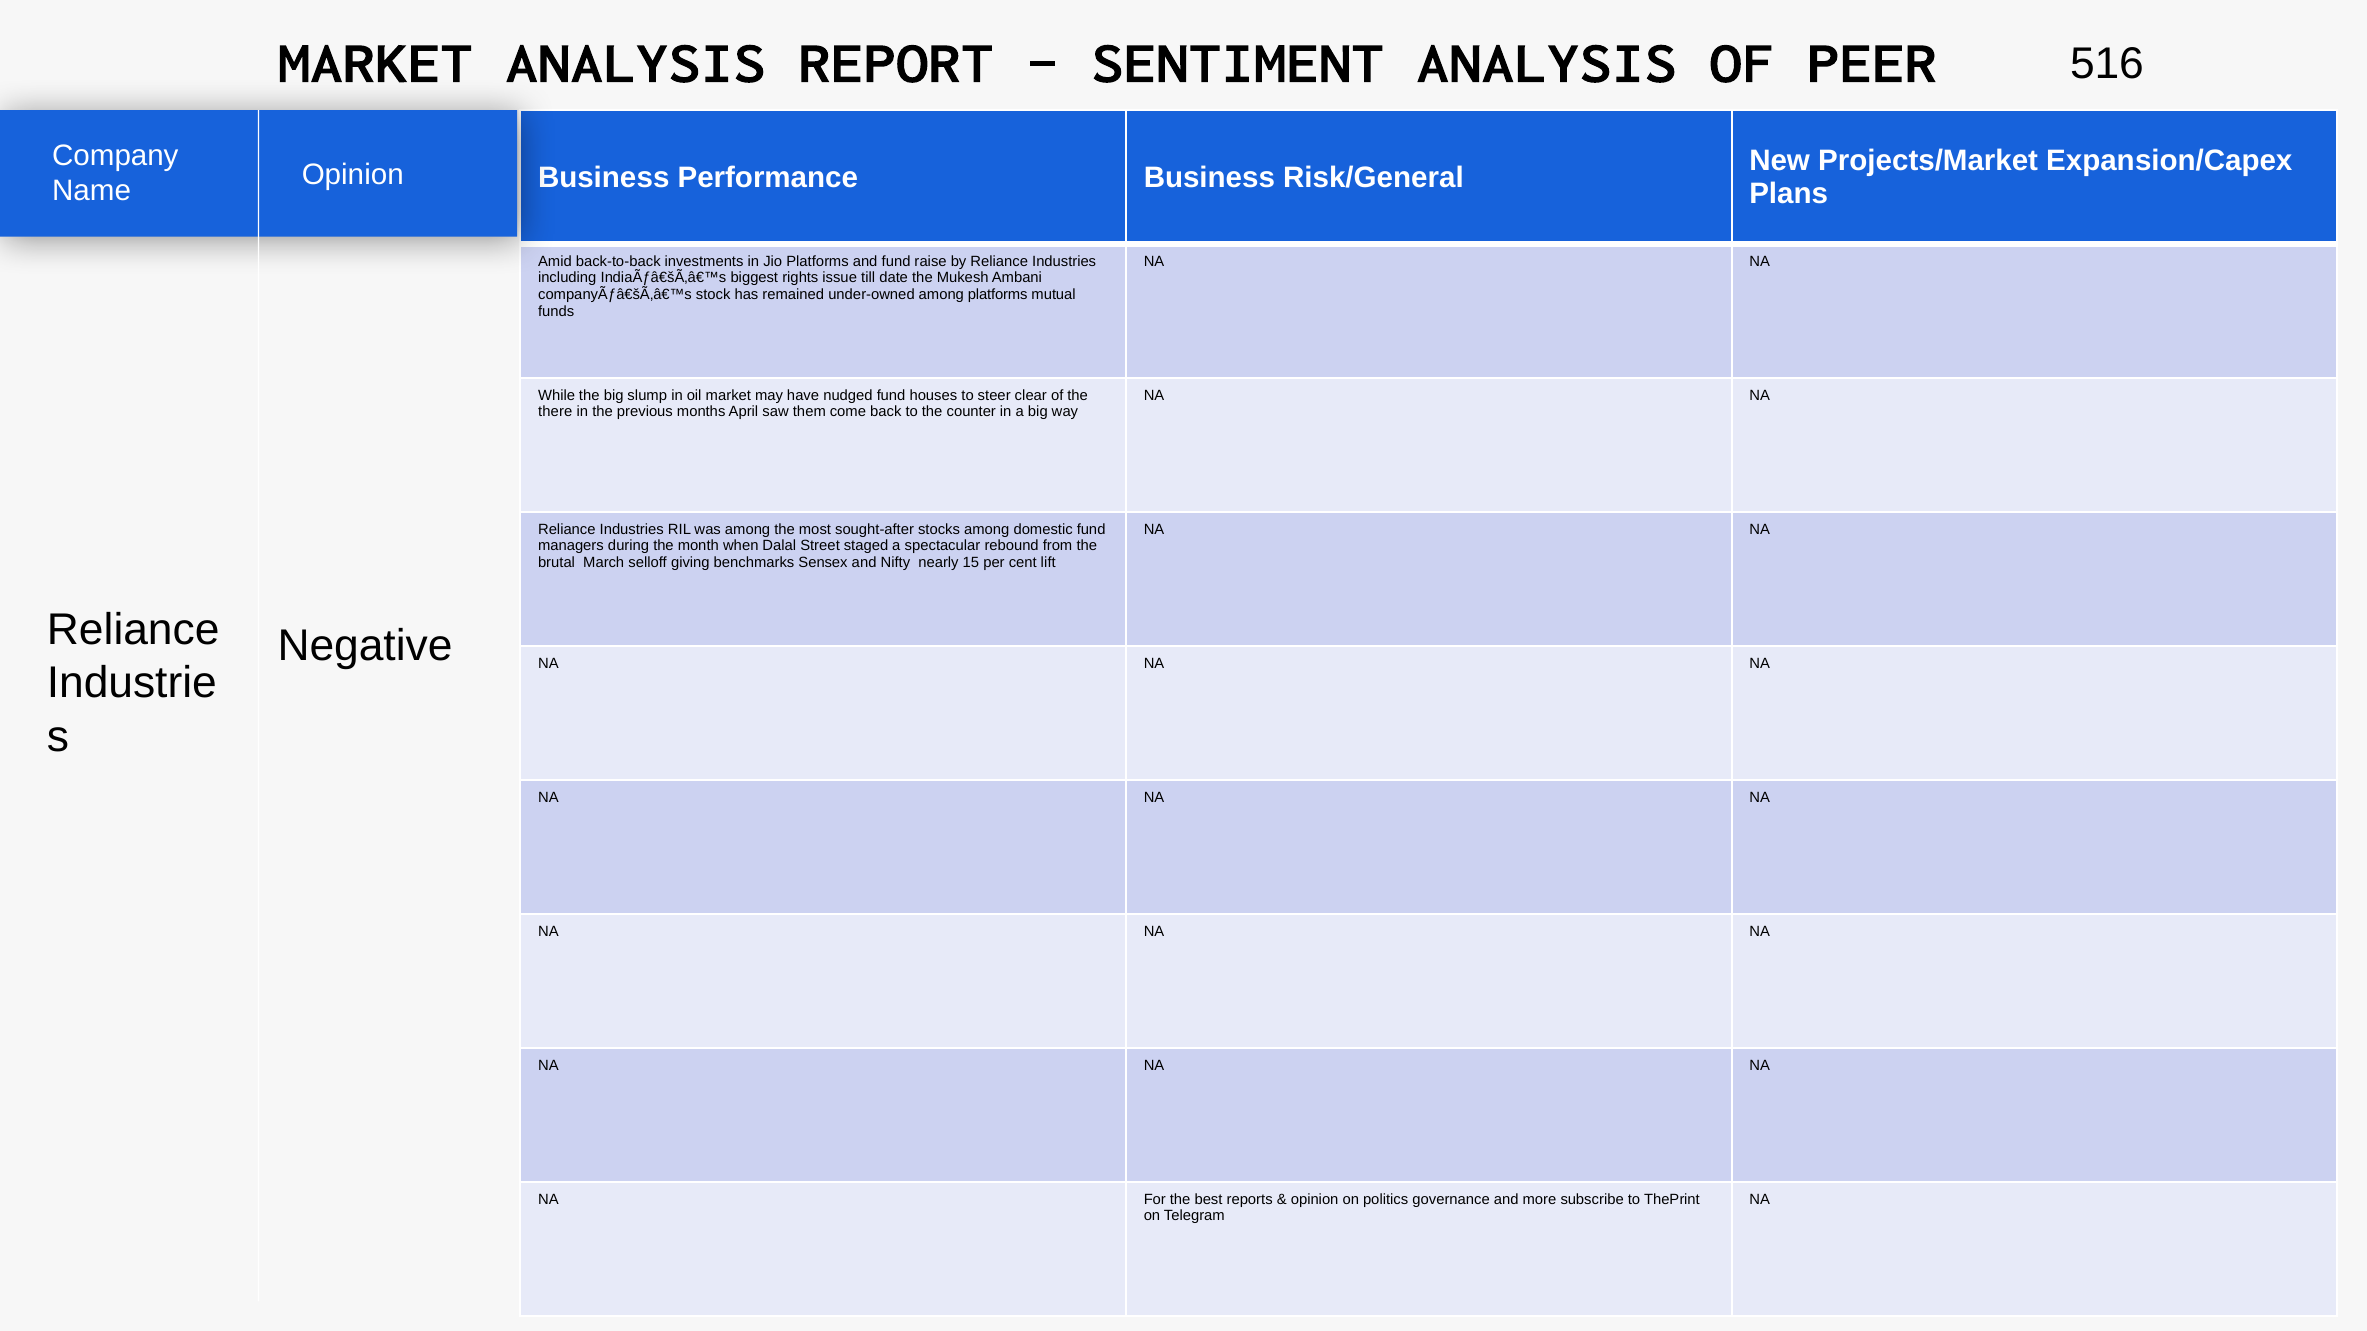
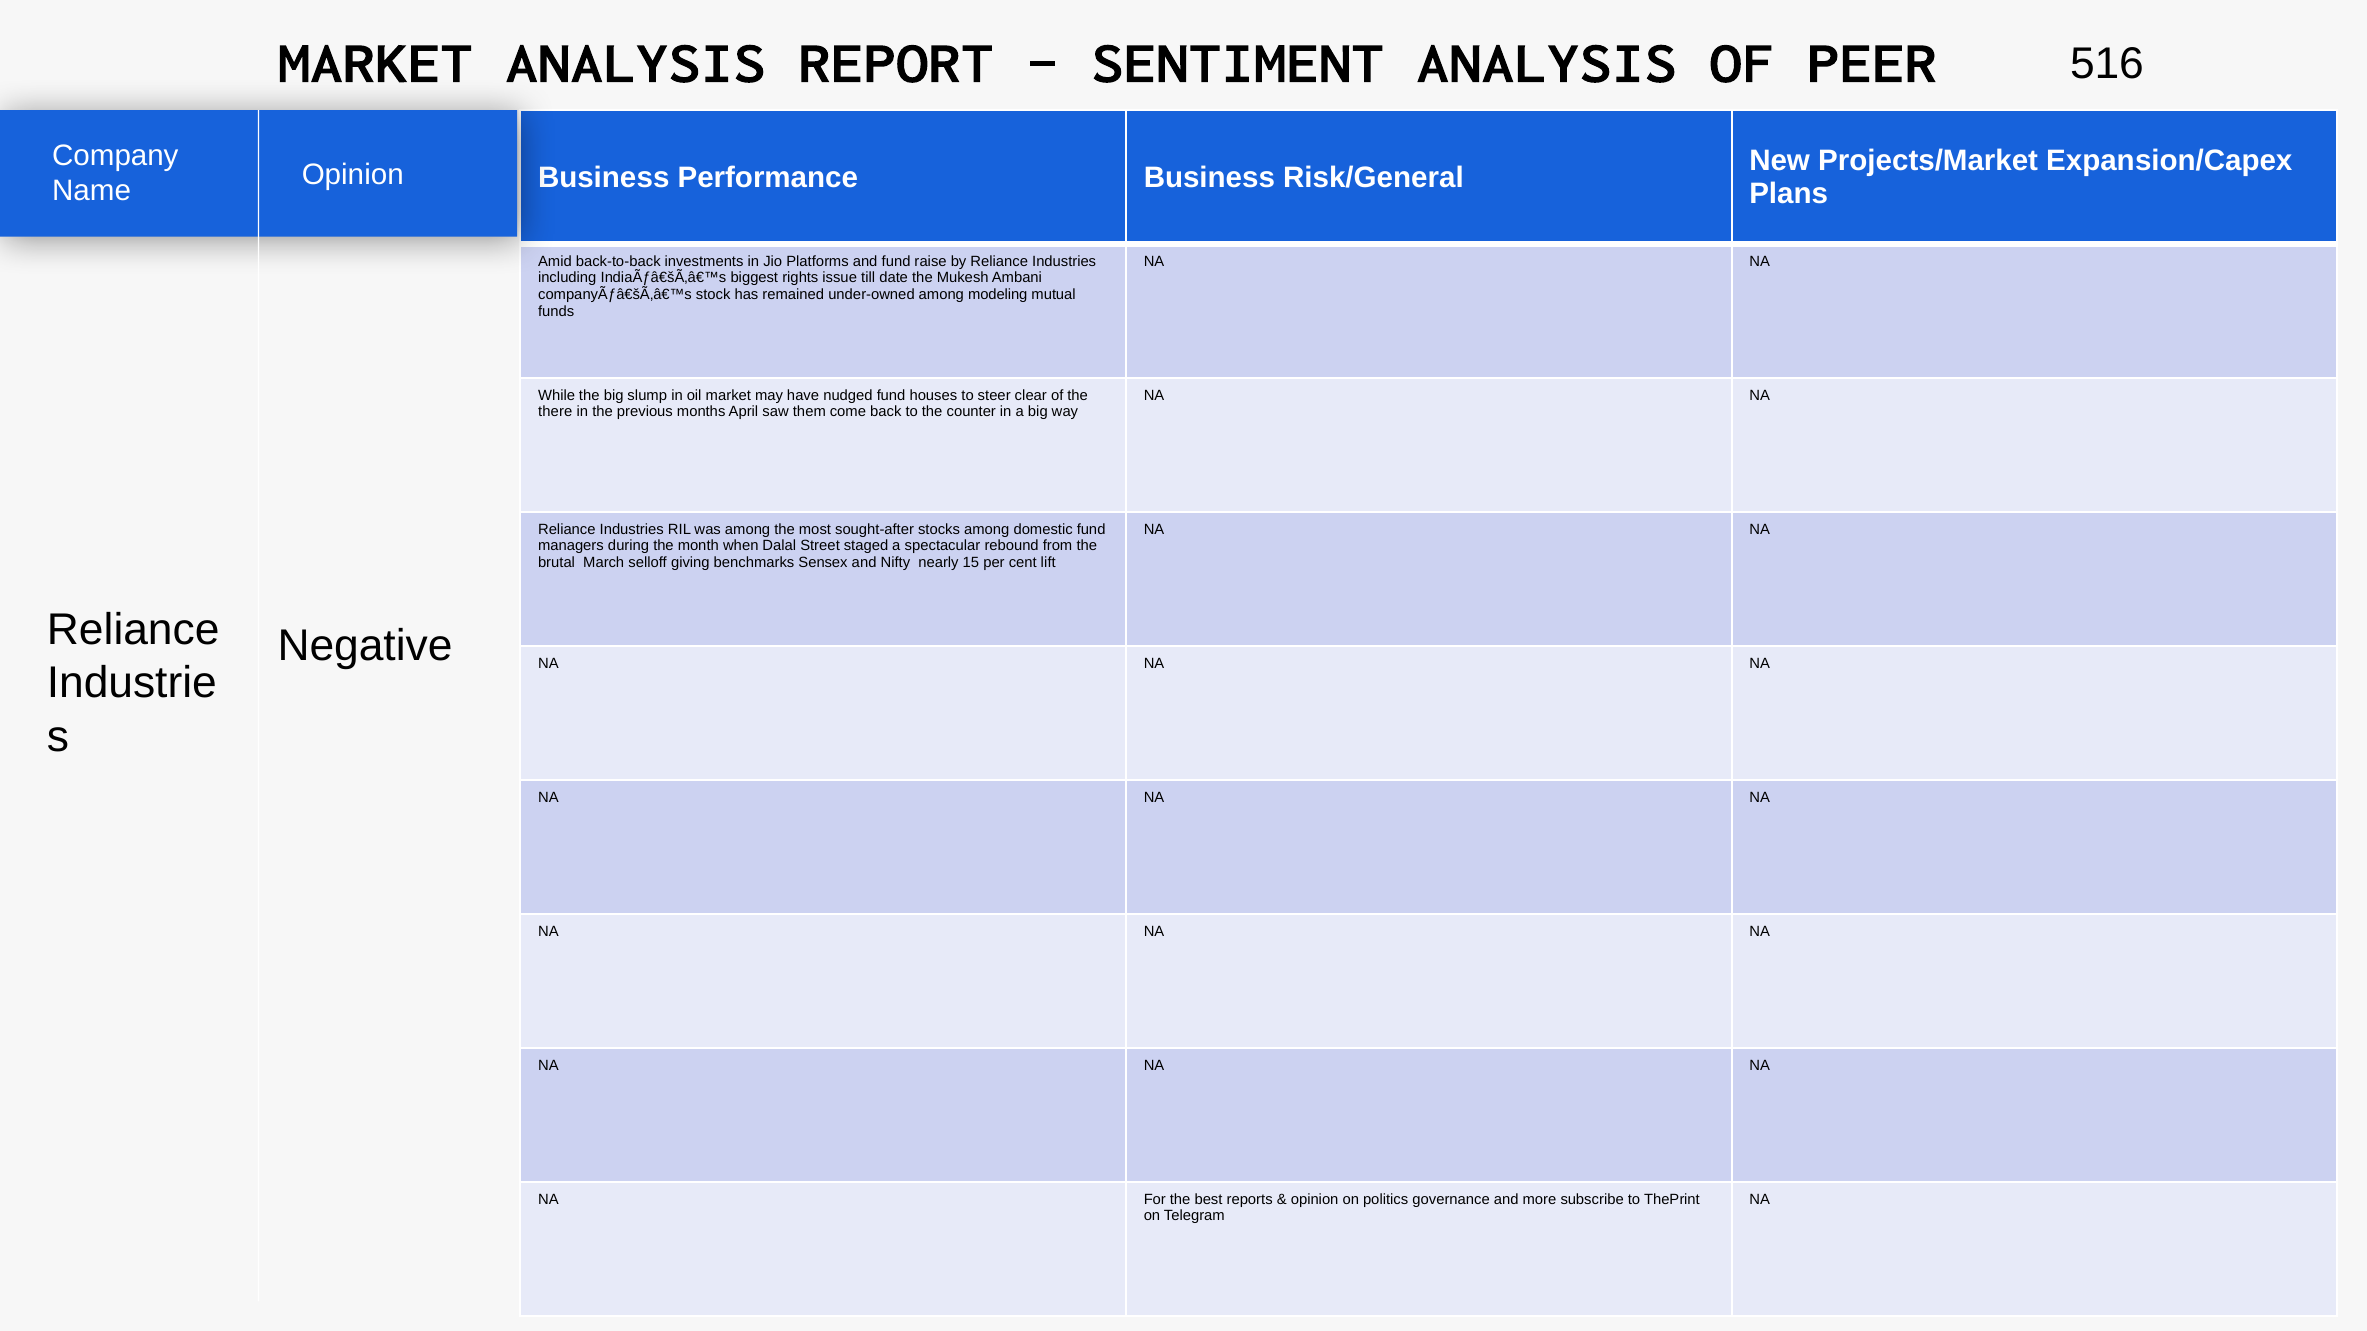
among platforms: platforms -> modeling (998, 295)
